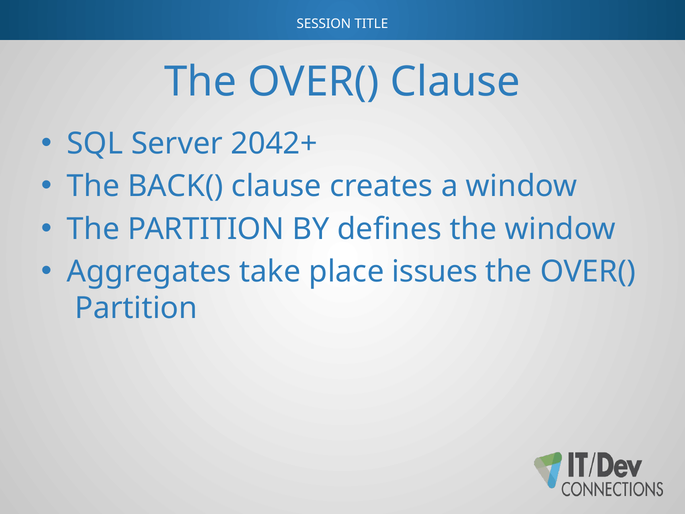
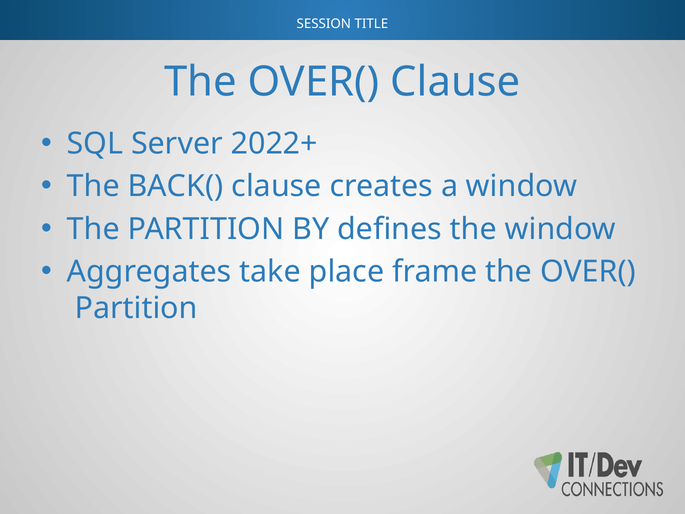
2042+: 2042+ -> 2022+ (274, 144)
issues: issues -> frame (435, 272)
